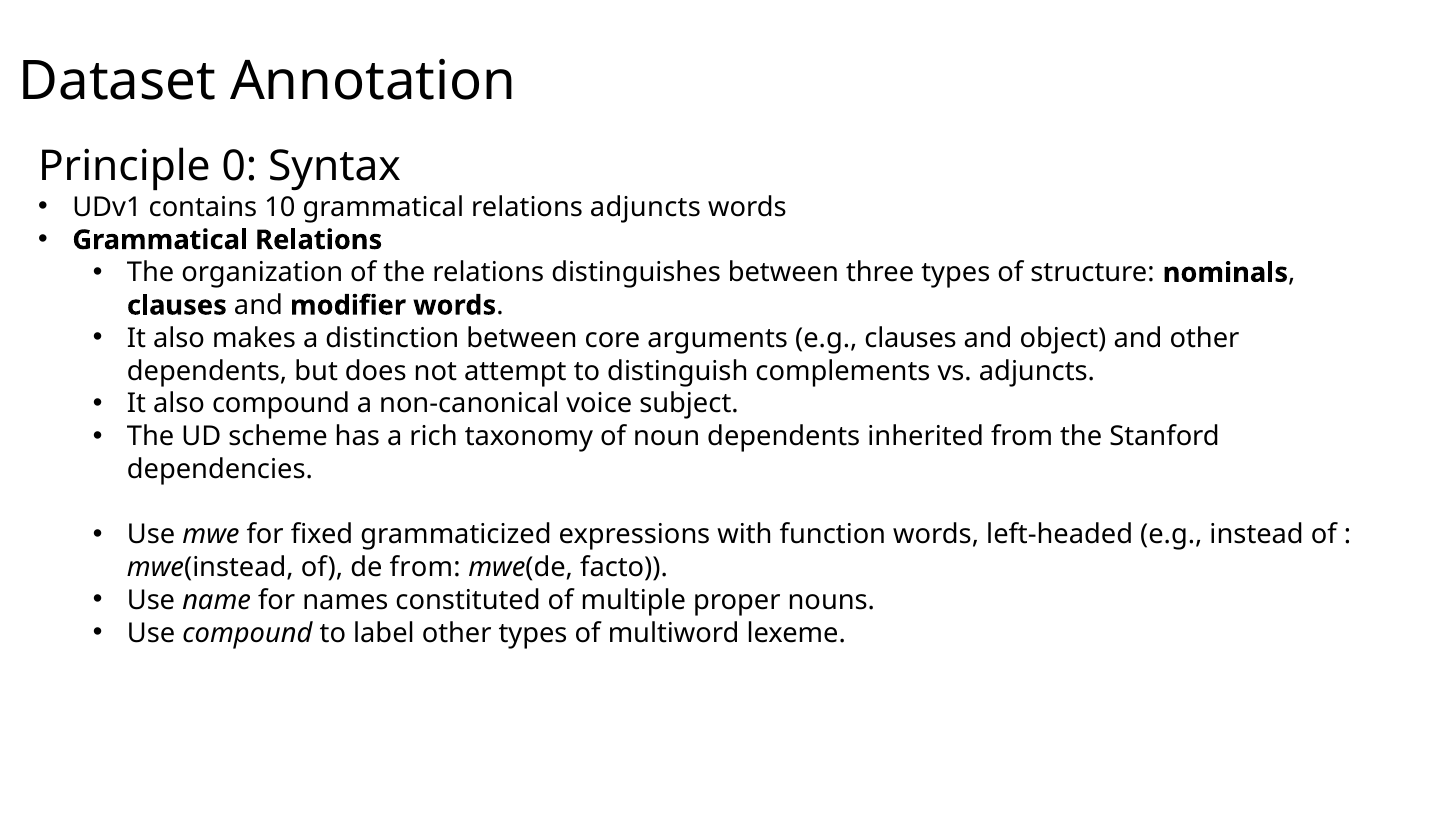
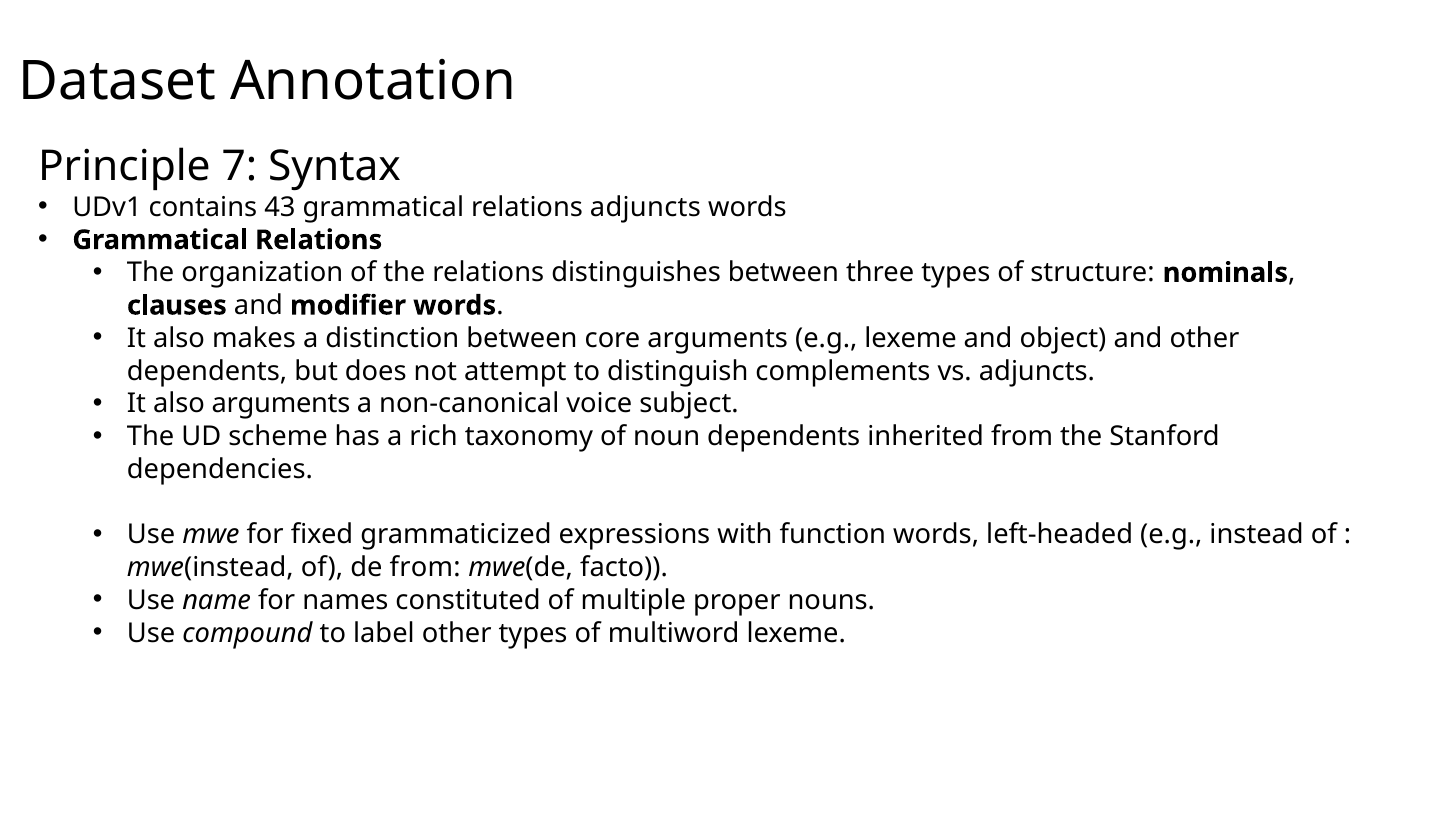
0: 0 -> 7 (239, 166)
10: 10 -> 43 (280, 207)
e.g clauses: clauses -> lexeme (911, 338)
also compound: compound -> arguments (281, 404)
